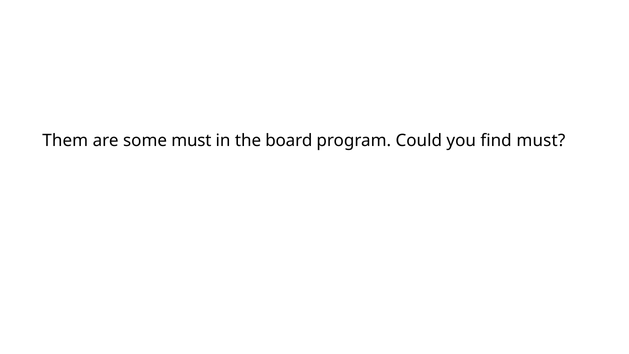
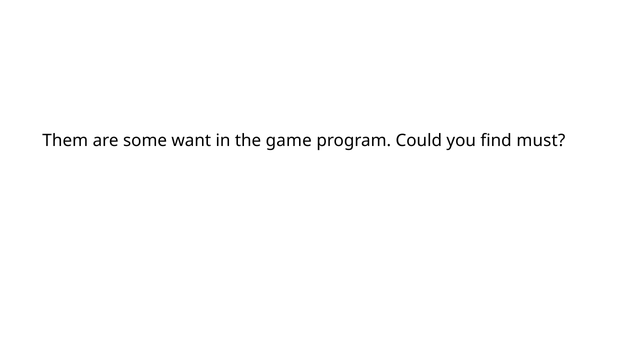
some must: must -> want (191, 141)
board: board -> game (289, 141)
